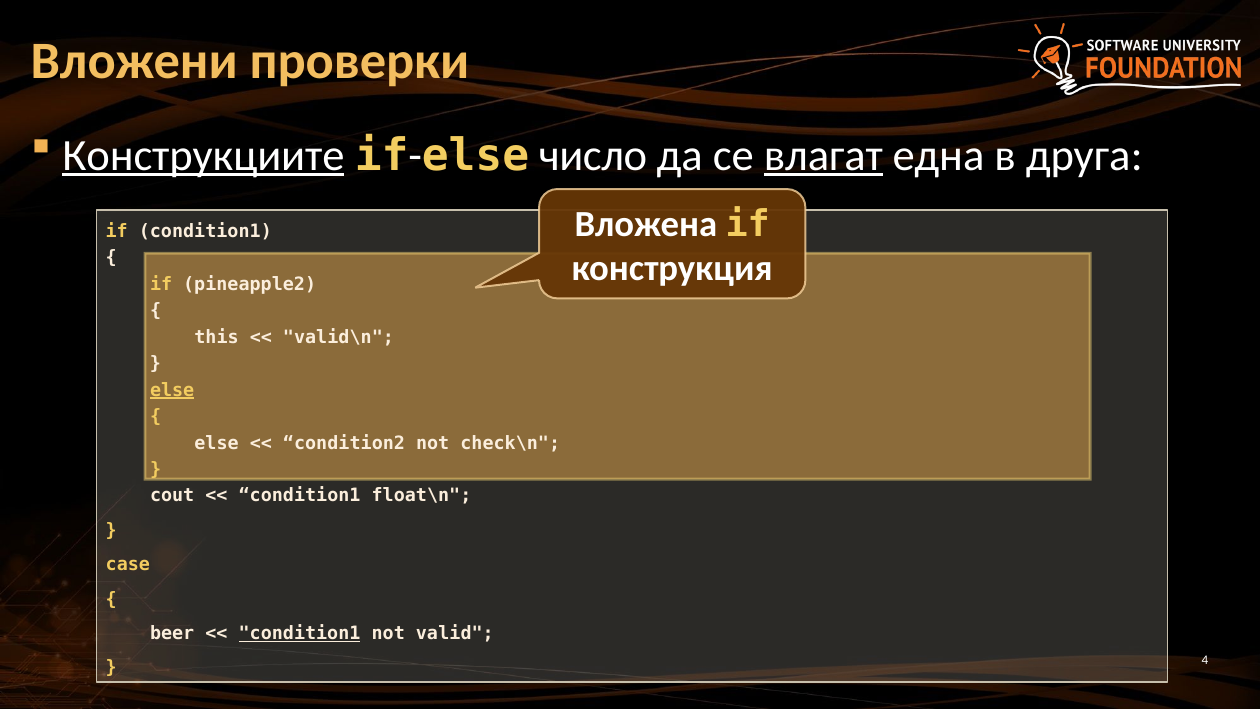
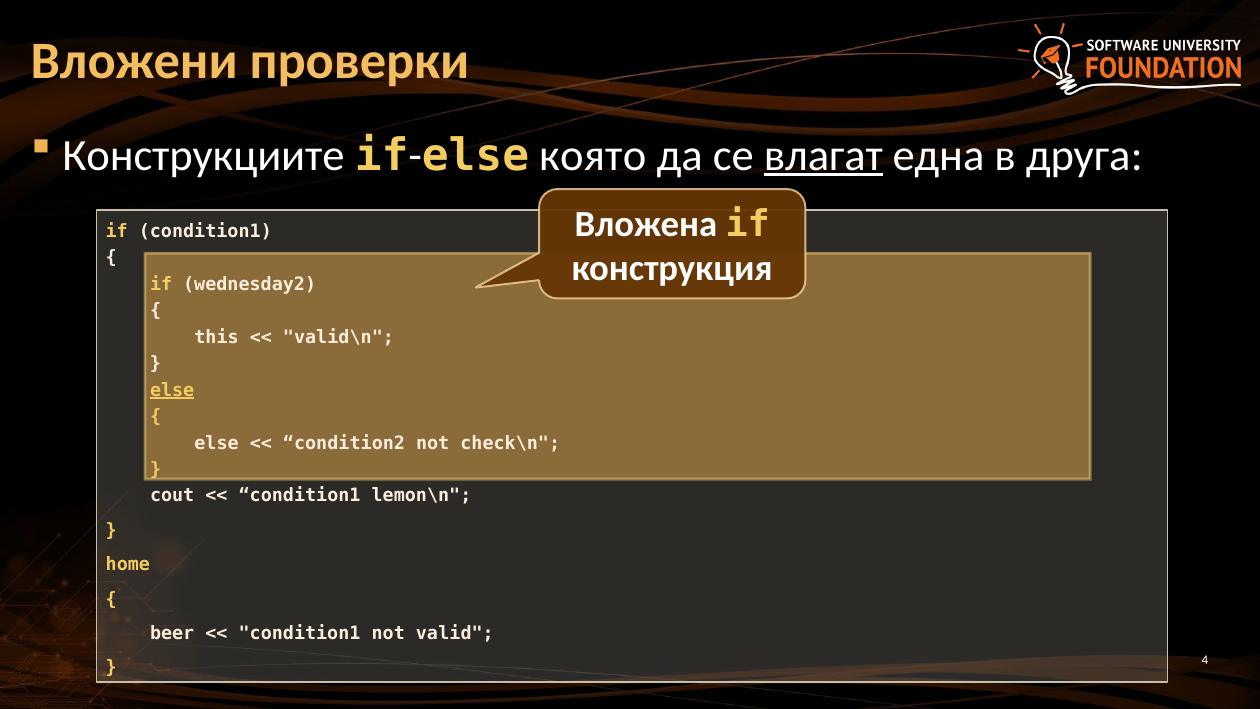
Конструкциите underline: present -> none (203, 155)
число: число -> която (593, 155)
pineapple2: pineapple2 -> wednesday2 (250, 284)
float\n: float\n -> lemon\n (421, 496)
case: case -> home (128, 565)
condition1 underline: present -> none (300, 633)
